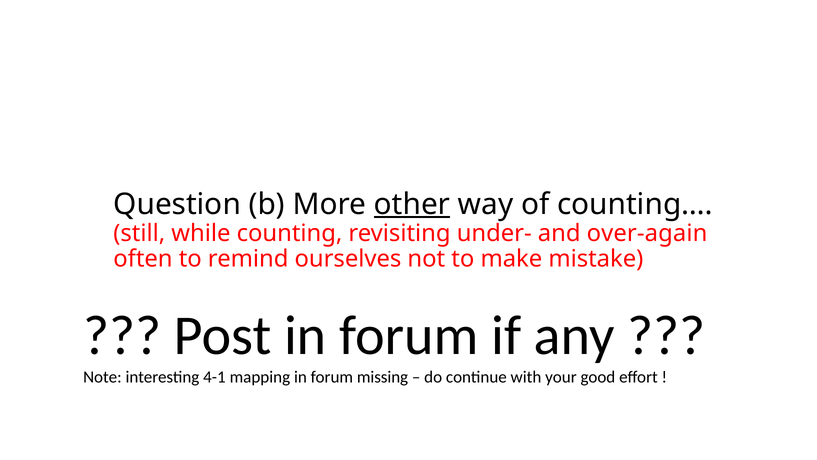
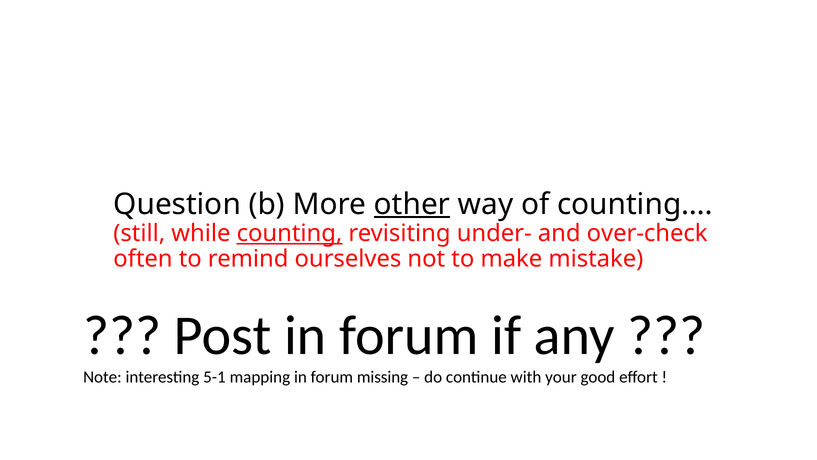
counting underline: none -> present (290, 233)
over-again: over-again -> over-check (647, 233)
4-1: 4-1 -> 5-1 (214, 377)
